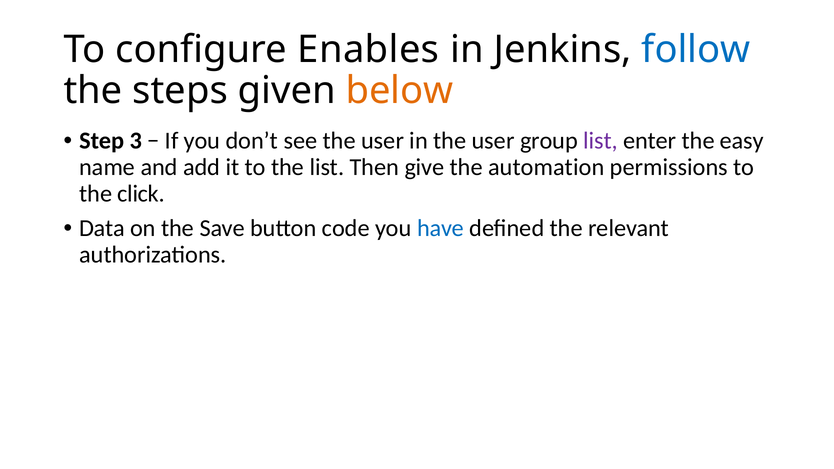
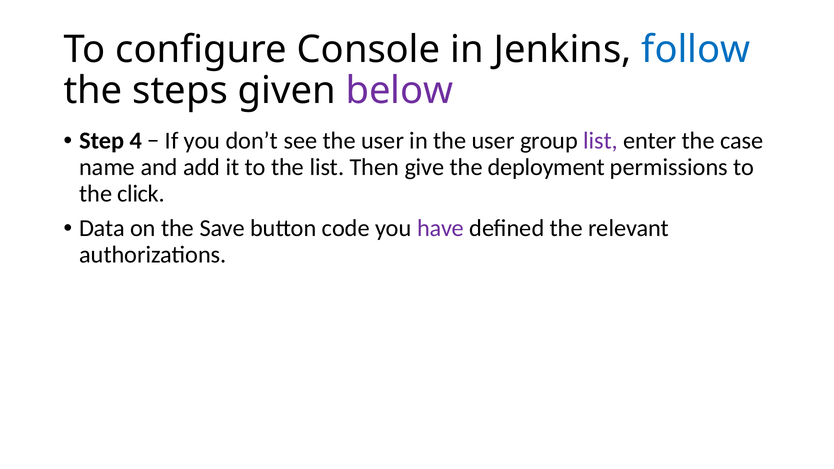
Enables: Enables -> Console (369, 49)
below colour: orange -> purple (399, 91)
3: 3 -> 4 (136, 141)
easy: easy -> case (742, 141)
automation: automation -> deployment (546, 167)
have colour: blue -> purple (441, 229)
